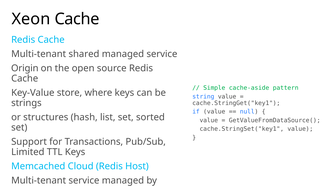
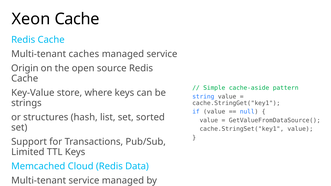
shared: shared -> caches (84, 54)
Host: Host -> Data (137, 166)
